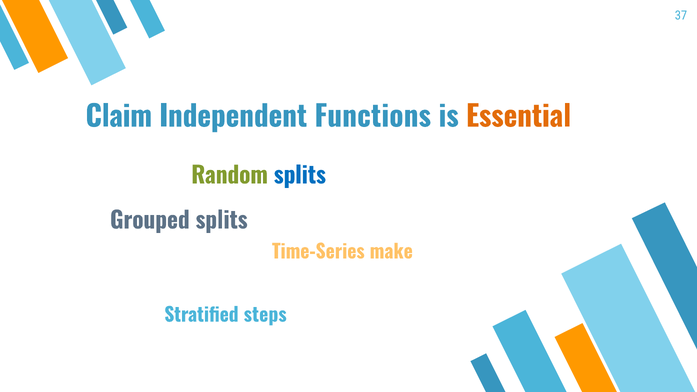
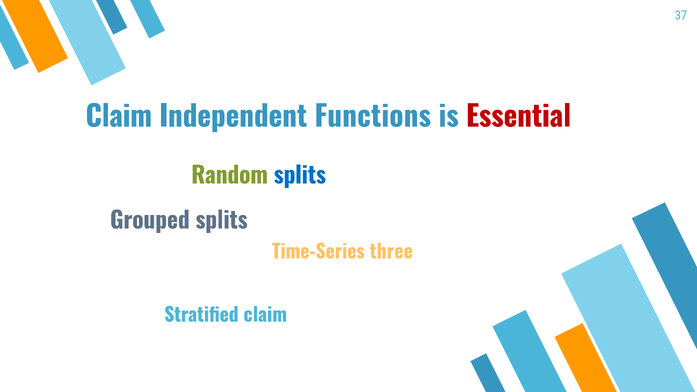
Essential colour: orange -> red (519, 117)
make: make -> three (391, 252)
Stratified steps: steps -> claim (265, 315)
